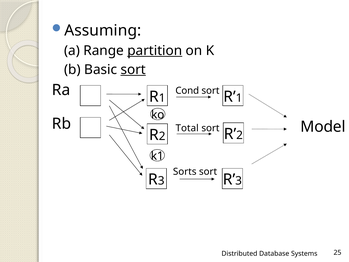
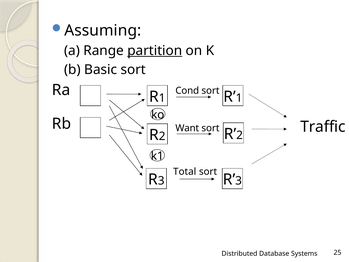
sort underline: present -> none (133, 70)
Model: Model -> Traffic (323, 127)
Total: Total -> Want (187, 128)
Sorts: Sorts -> Total (185, 172)
